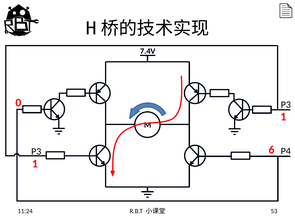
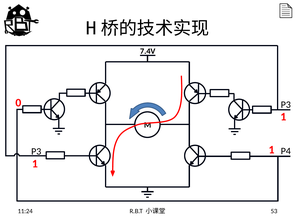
P3 6: 6 -> 1 (272, 150)
